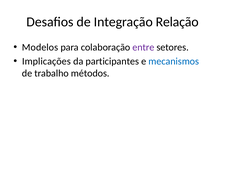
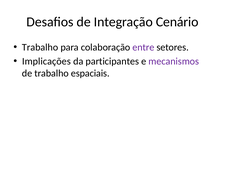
Relação: Relação -> Cenário (177, 22)
Modelos: Modelos -> Trabalho (40, 47)
mecanismos colour: blue -> purple (174, 61)
métodos: métodos -> espaciais (90, 73)
